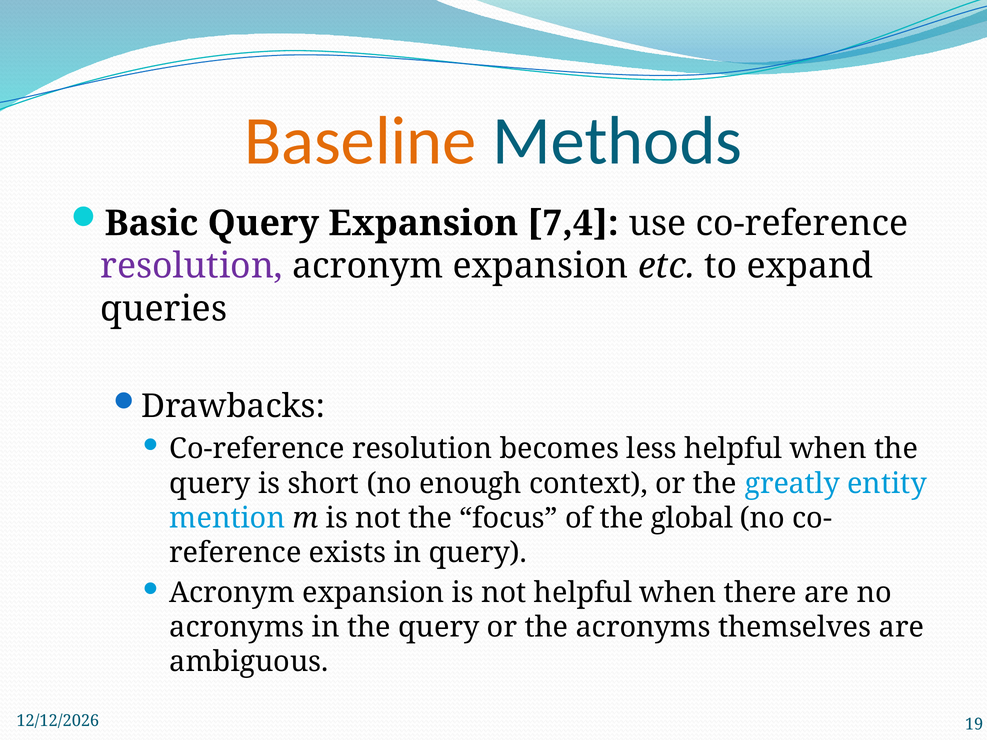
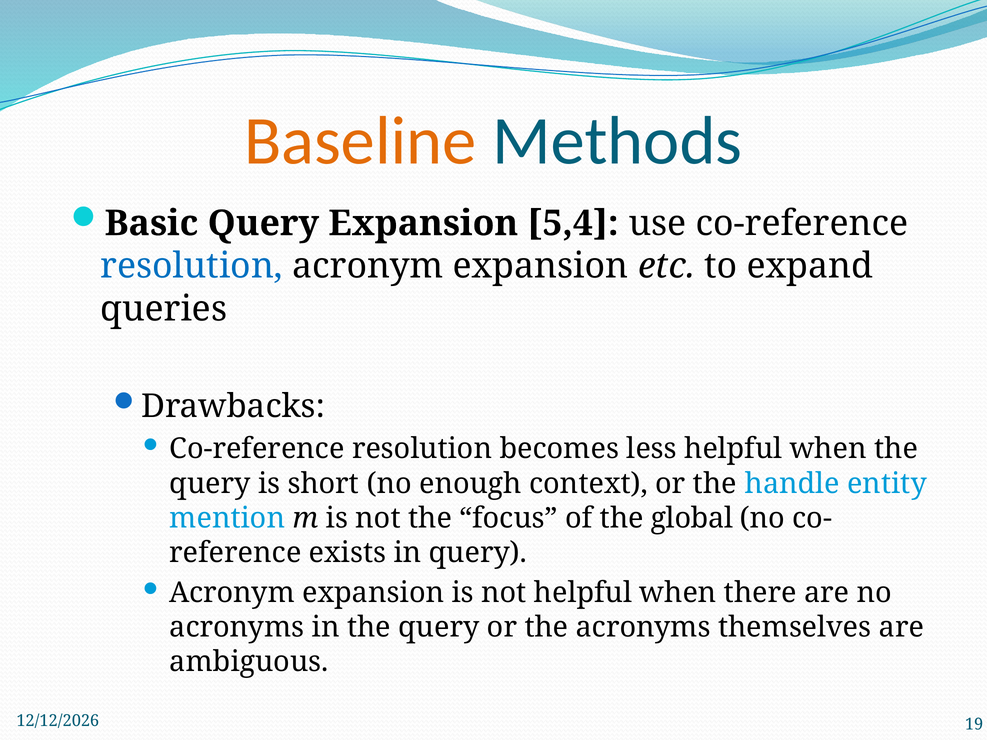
7,4: 7,4 -> 5,4 (573, 223)
resolution colour: purple -> blue (192, 266)
greatly: greatly -> handle (792, 484)
